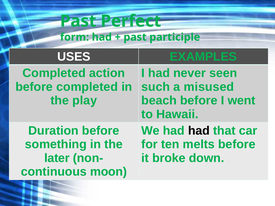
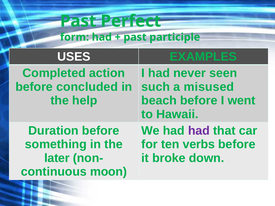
before completed: completed -> concluded (87, 87)
play: play -> help (85, 101)
had colour: black -> purple (199, 131)
melts: melts -> verbs (199, 145)
